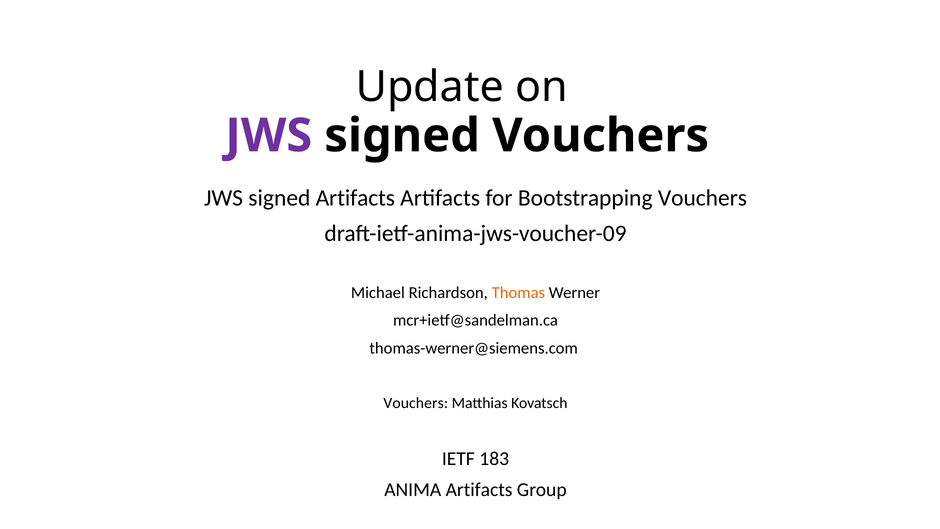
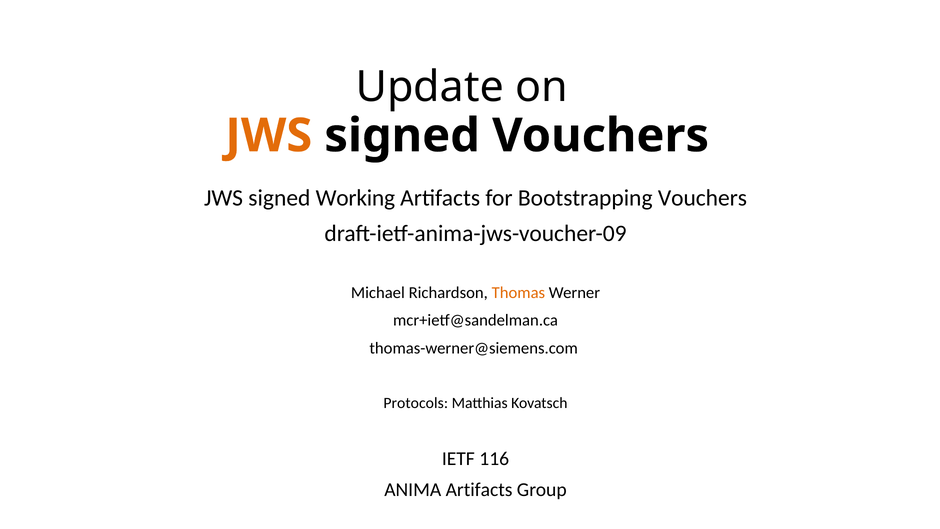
JWS colour: purple -> orange (269, 136)
signed Artifacts: Artifacts -> Working (355, 198)
Vouchers: Vouchers -> Protocols (416, 403)
183: 183 -> 116 (494, 459)
